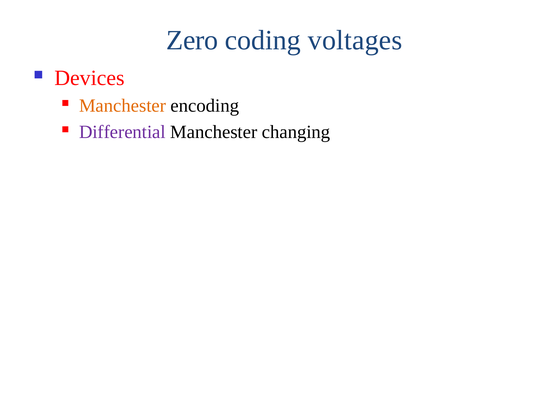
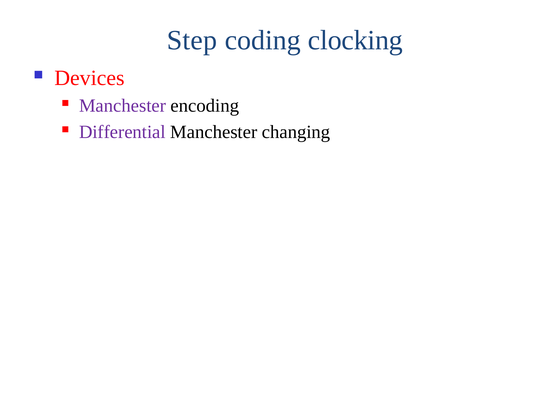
Zero: Zero -> Step (192, 40)
voltages: voltages -> clocking (355, 40)
Manchester colour: orange -> purple (123, 106)
